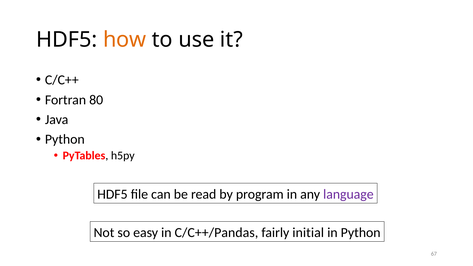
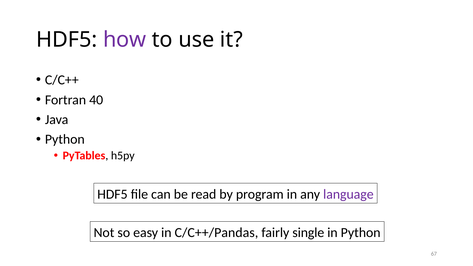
how colour: orange -> purple (125, 40)
80: 80 -> 40 (96, 100)
initial: initial -> single (308, 233)
